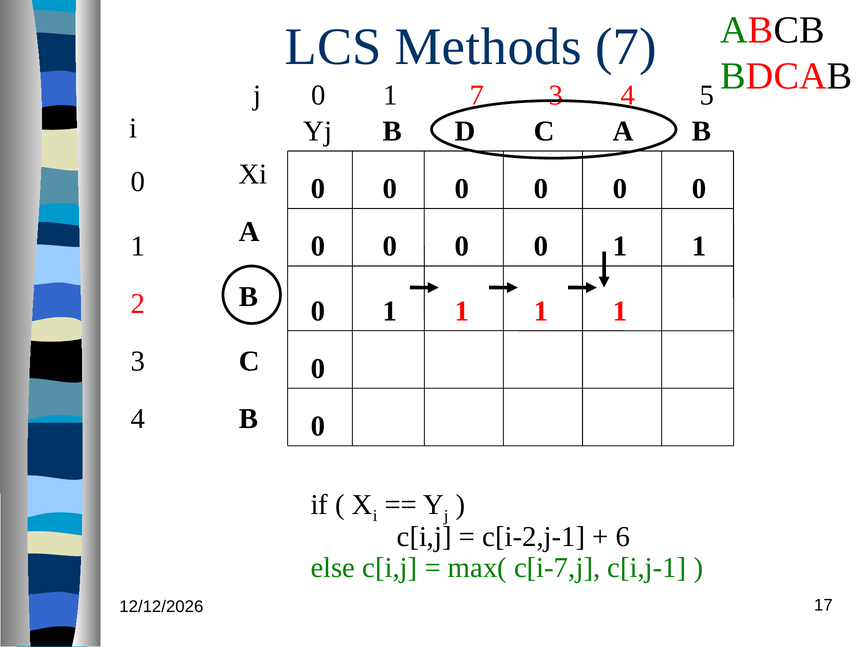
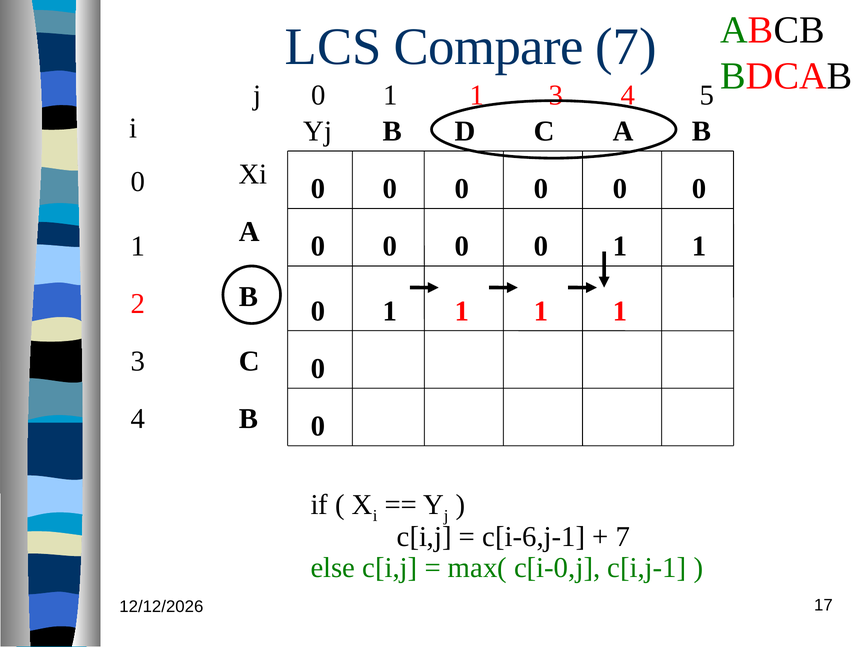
Methods: Methods -> Compare (489, 47)
j 0 1 7: 7 -> 1 (477, 95)
c[i-2,j-1: c[i-2,j-1 -> c[i-6,j-1 (534, 537)
6: 6 -> 7 (623, 537)
c[i-7,j: c[i-7,j -> c[i-0,j (557, 568)
